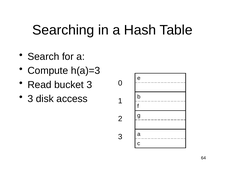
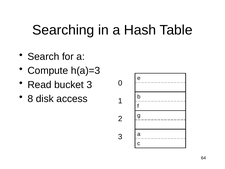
3: 3 -> 8 (30, 99)
